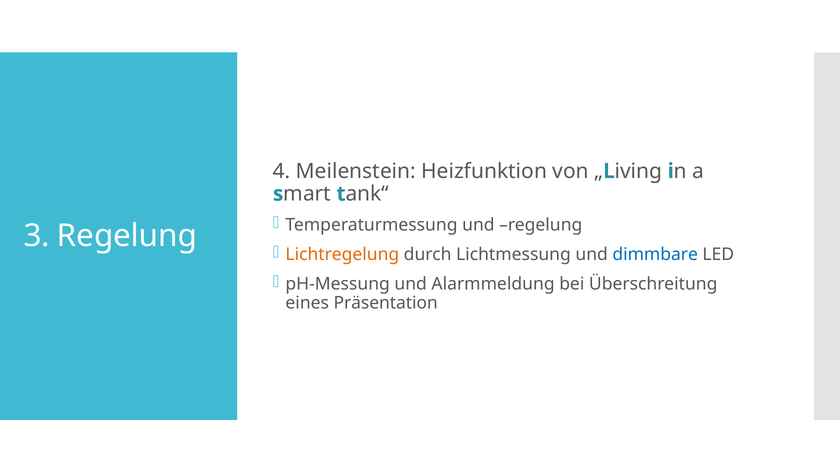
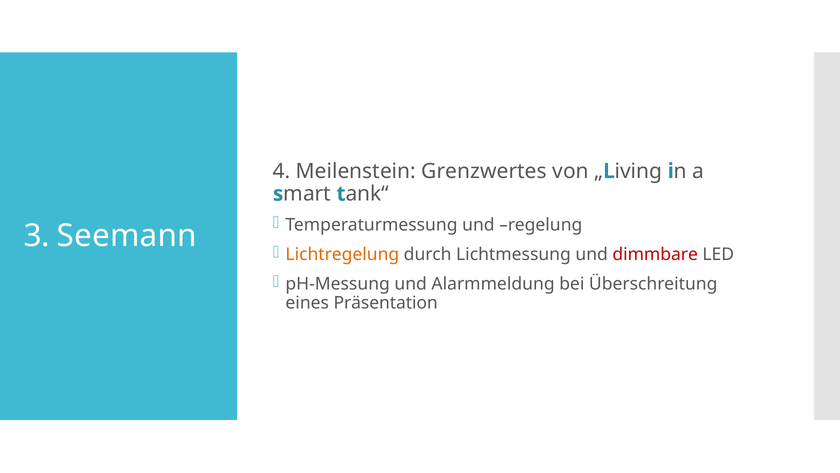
Heizfunktion: Heizfunktion -> Grenzwertes (484, 171)
3 Regelung: Regelung -> Seemann (127, 236)
dimmbare colour: blue -> red (655, 254)
